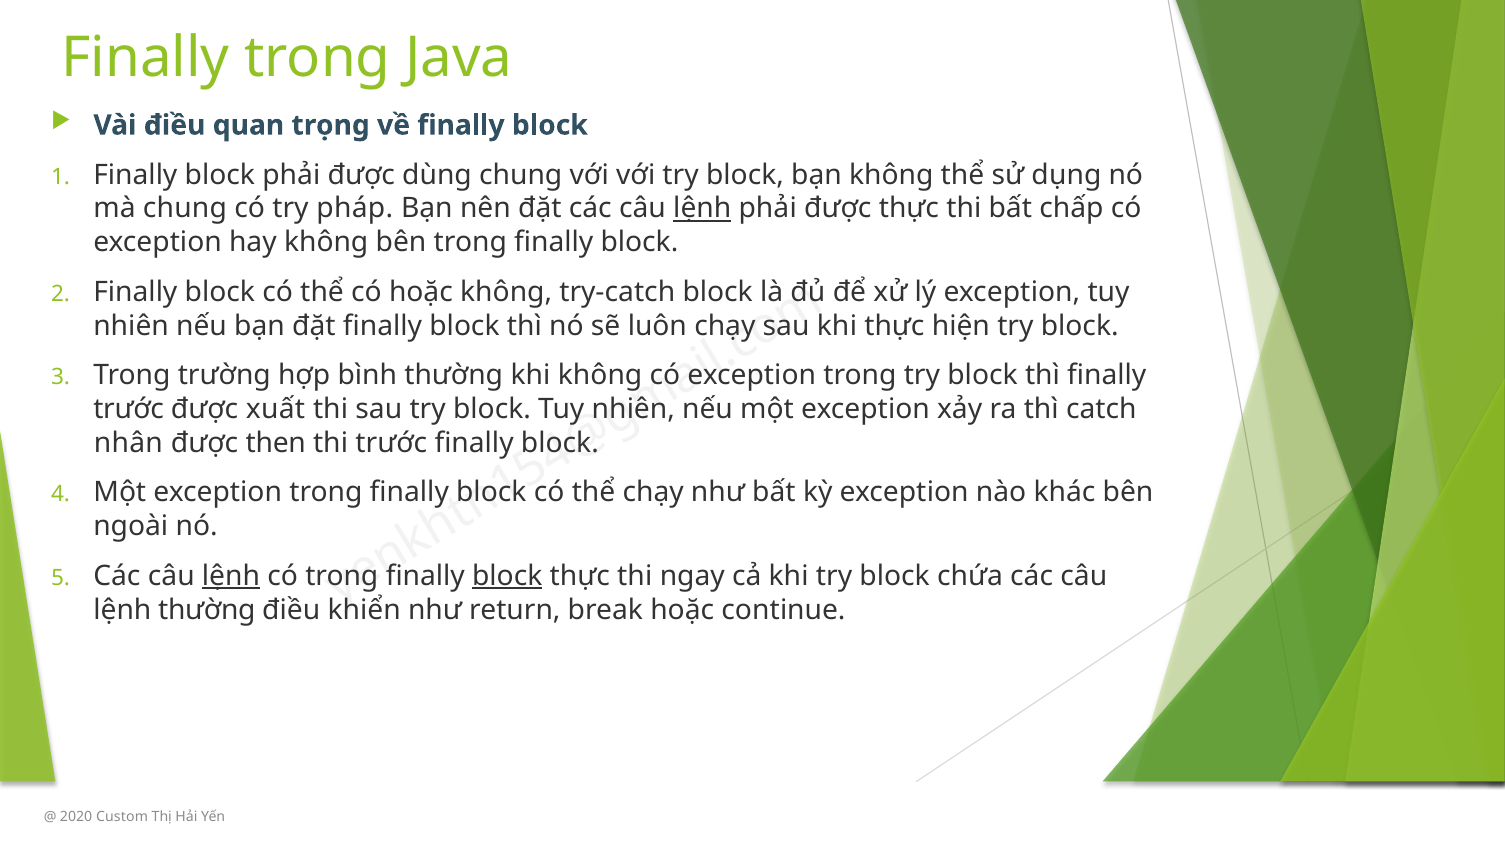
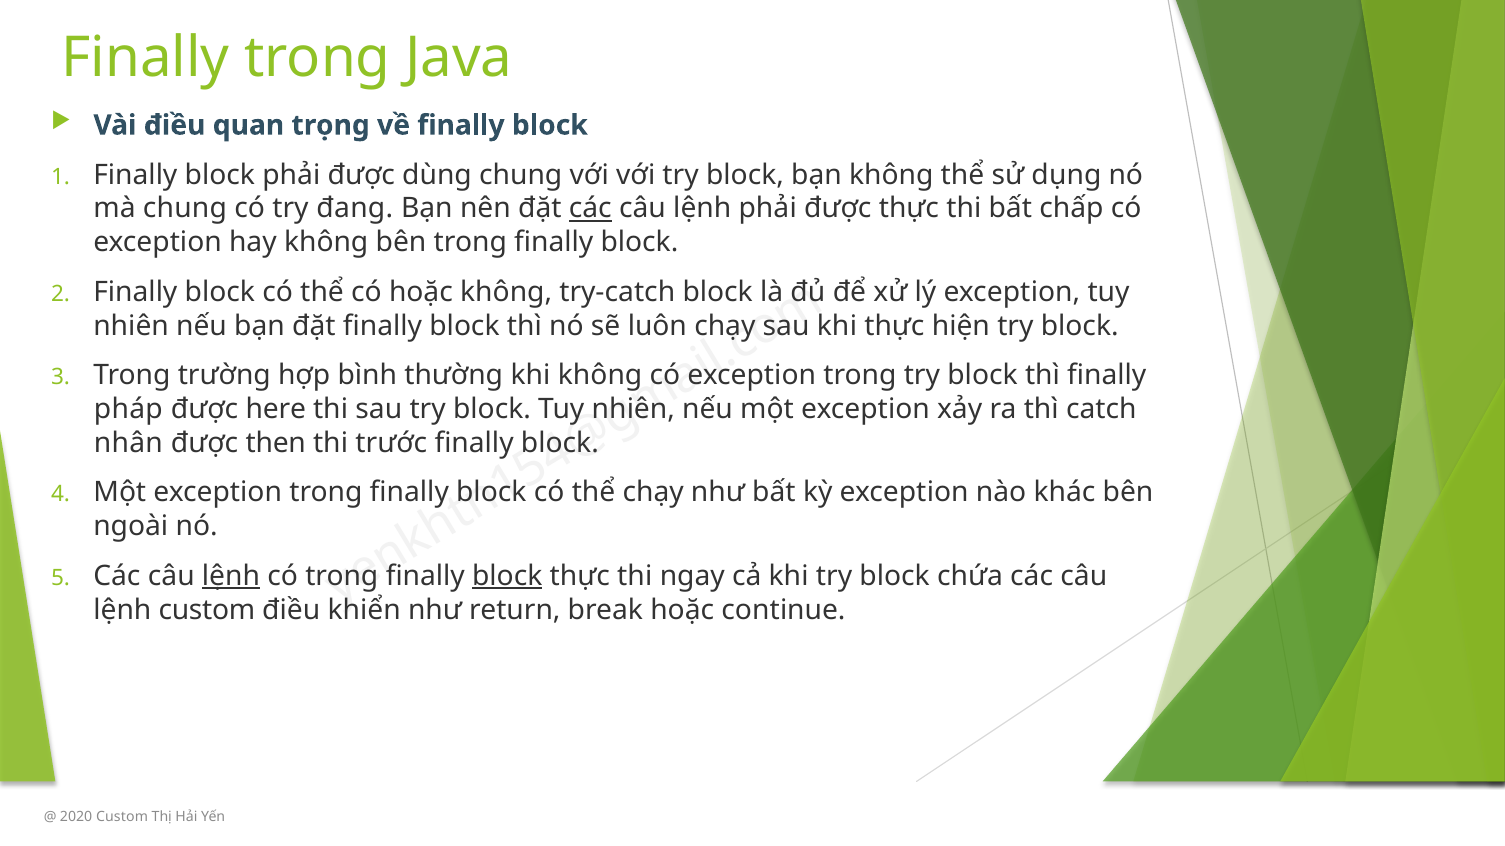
pháp: pháp -> đang (355, 209)
các underline: none -> present (590, 209)
lệnh underline: present -> none (702, 209)
trước: trước -> pháp (128, 409)
xuất: xuất -> here (276, 409)
lệnh thường: thường -> custom (207, 610)
